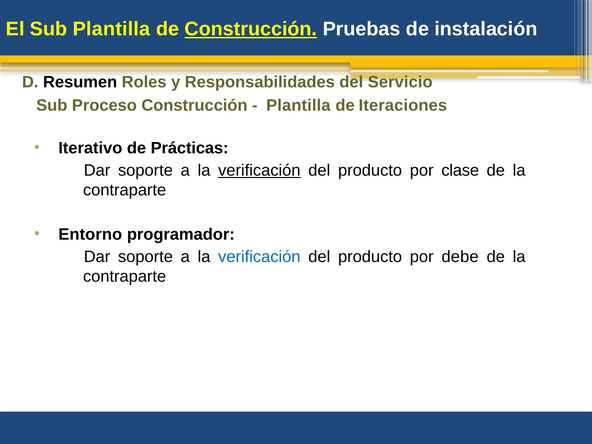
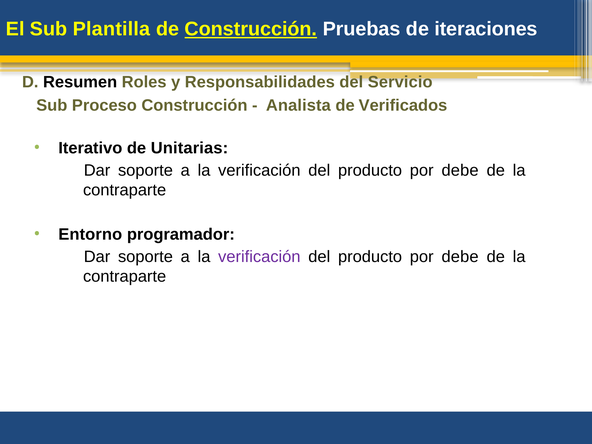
instalación: instalación -> iteraciones (486, 29)
Plantilla: Plantilla -> Analista (298, 105)
Iteraciones: Iteraciones -> Verificados (403, 105)
Prácticas: Prácticas -> Unitarias (189, 148)
verificación underline: present -> none (259, 170)
clase: clase -> debe (460, 170)
verificación colour: blue -> purple (259, 257)
